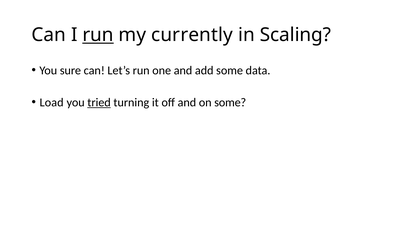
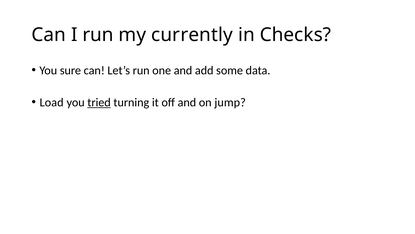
run underline: present -> none (98, 35)
Scaling: Scaling -> Checks (295, 35)
on some: some -> jump (230, 102)
